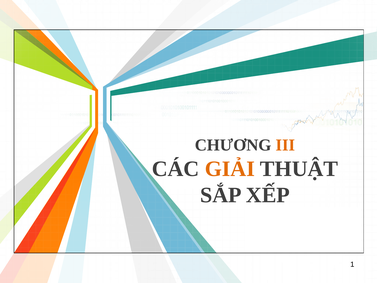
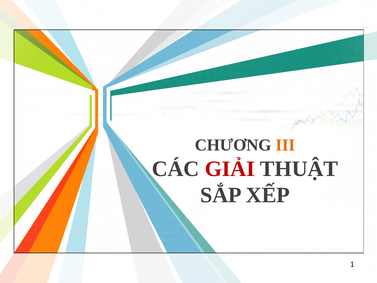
GIẢI colour: orange -> red (230, 169)
